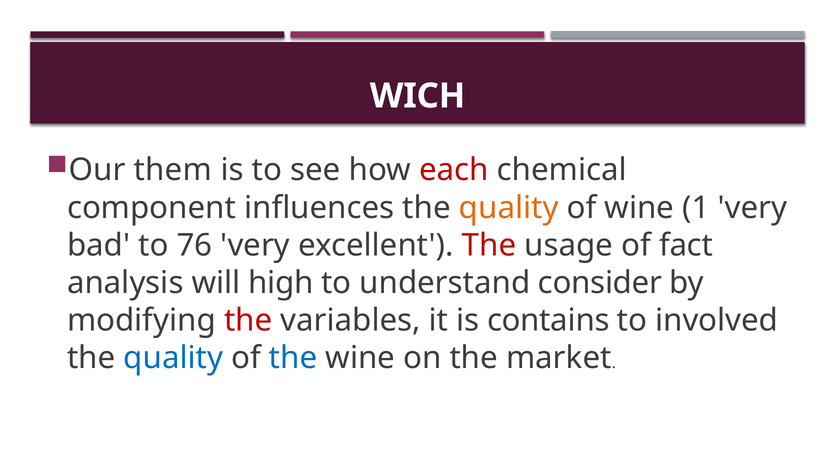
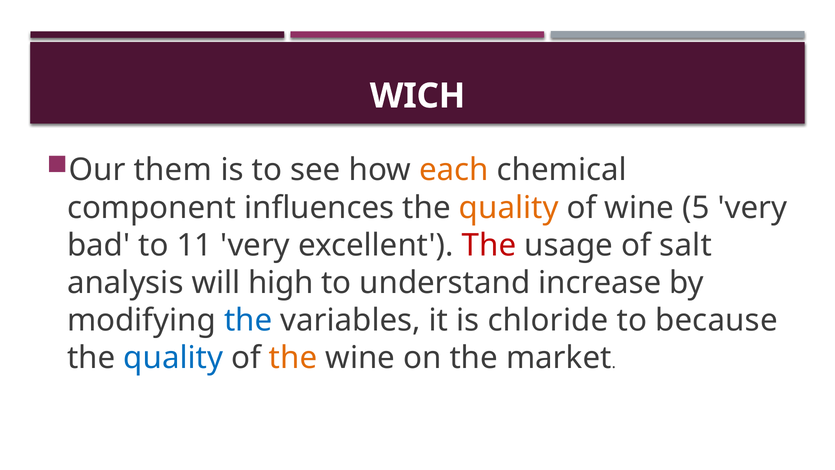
each colour: red -> orange (454, 170)
1: 1 -> 5 (696, 208)
76: 76 -> 11 (194, 245)
fact: fact -> salt (686, 245)
consider: consider -> increase (600, 283)
the colour: red -> blue (248, 320)
contains: contains -> chloride (548, 320)
involved: involved -> because (716, 320)
the colour: blue -> orange (293, 358)
